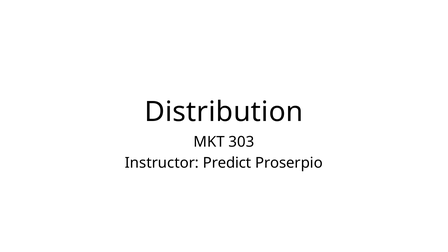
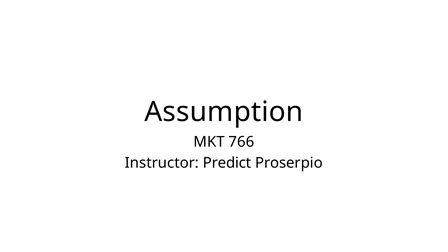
Distribution: Distribution -> Assumption (224, 112)
303: 303 -> 766 (241, 142)
